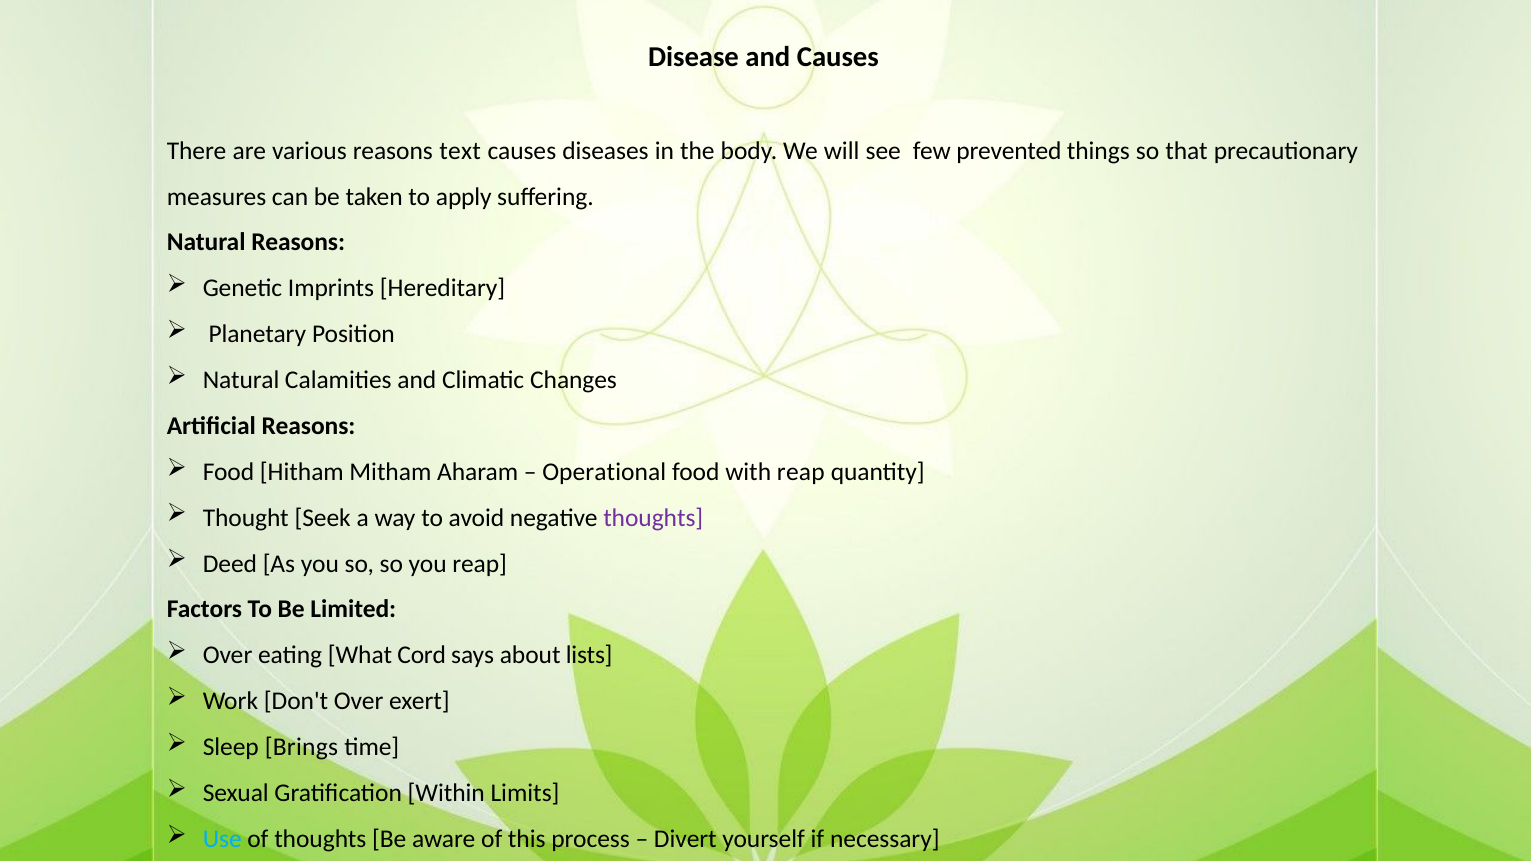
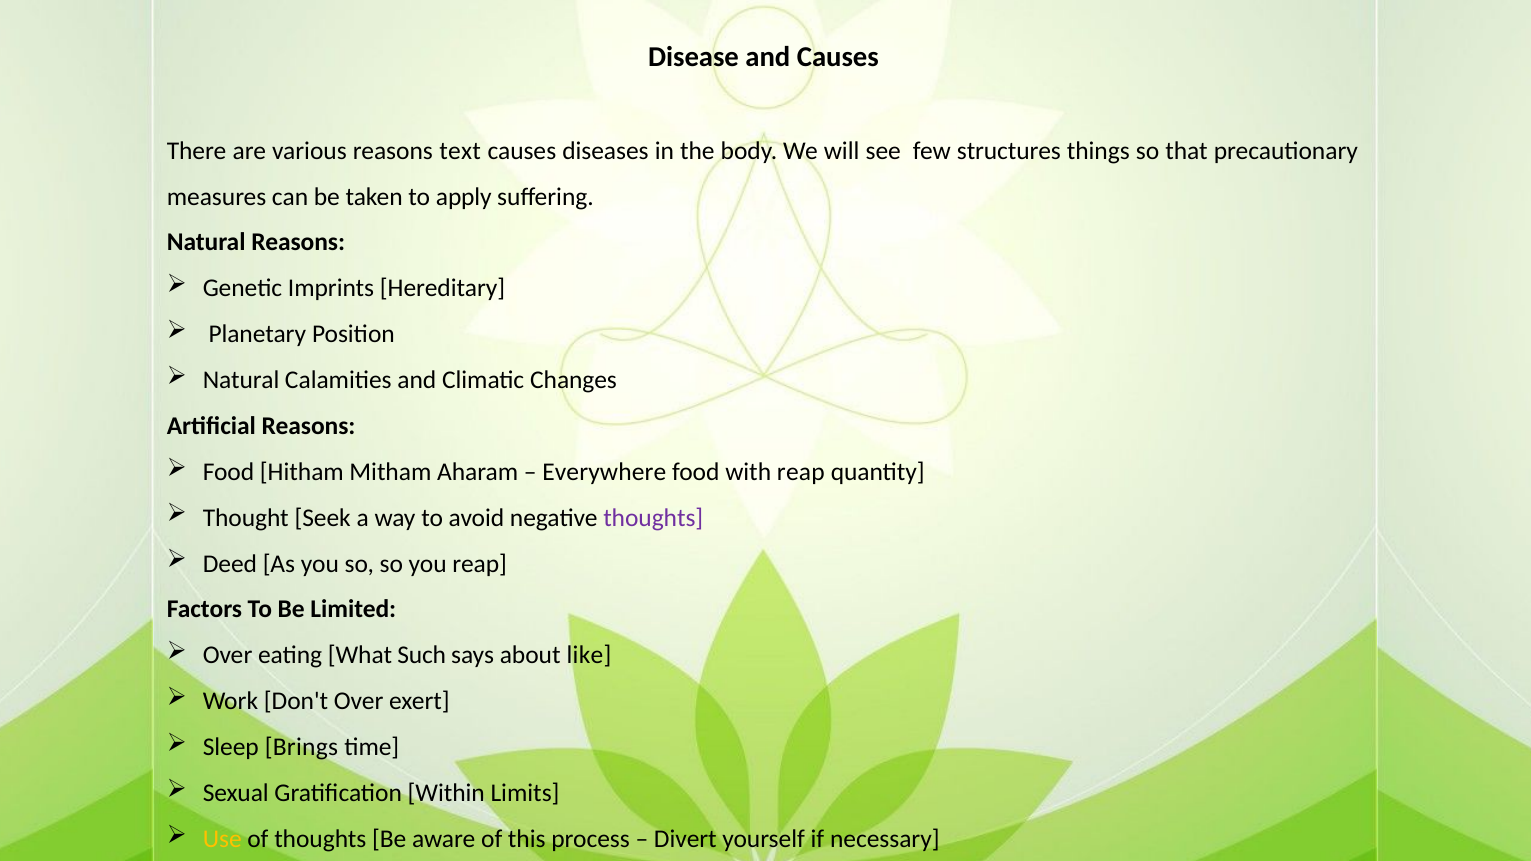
prevented: prevented -> structures (1009, 151)
Operational: Operational -> Everywhere (604, 472)
Cord: Cord -> Such (422, 655)
lists: lists -> like (589, 655)
Use colour: light blue -> yellow (222, 839)
